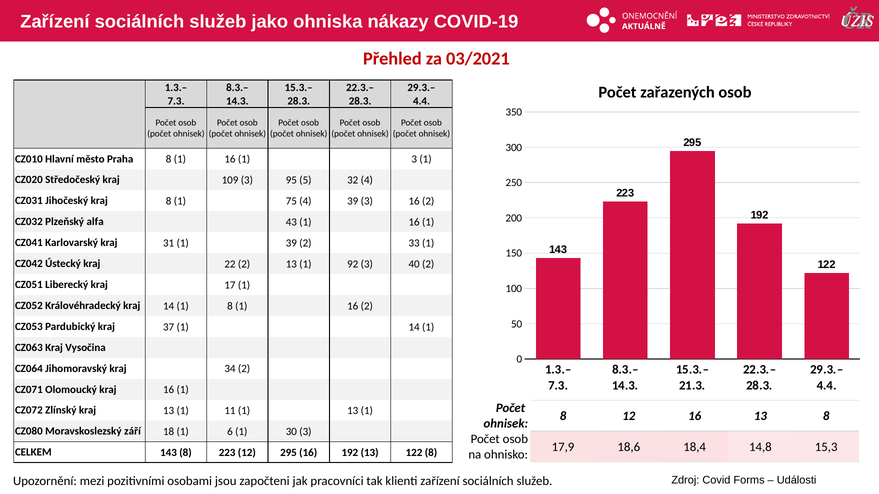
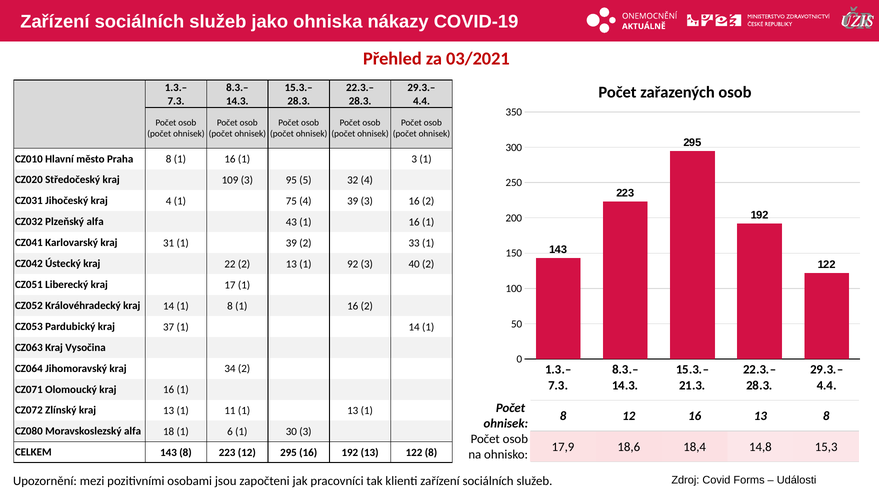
kraj 8: 8 -> 4 (169, 201)
Moravskoslezský září: září -> alfa (133, 432)
